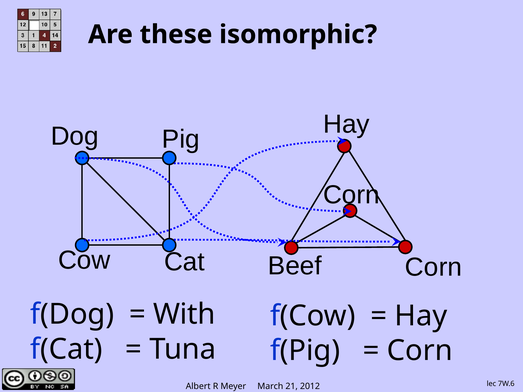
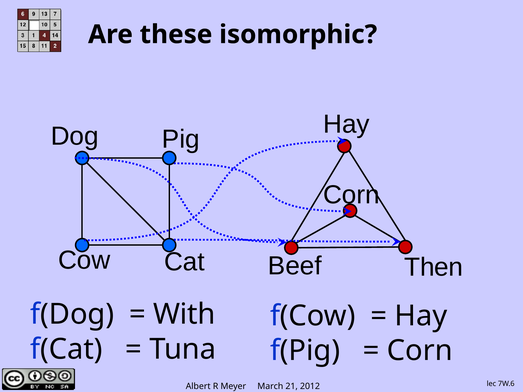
Beef Corn: Corn -> Then (434, 267)
